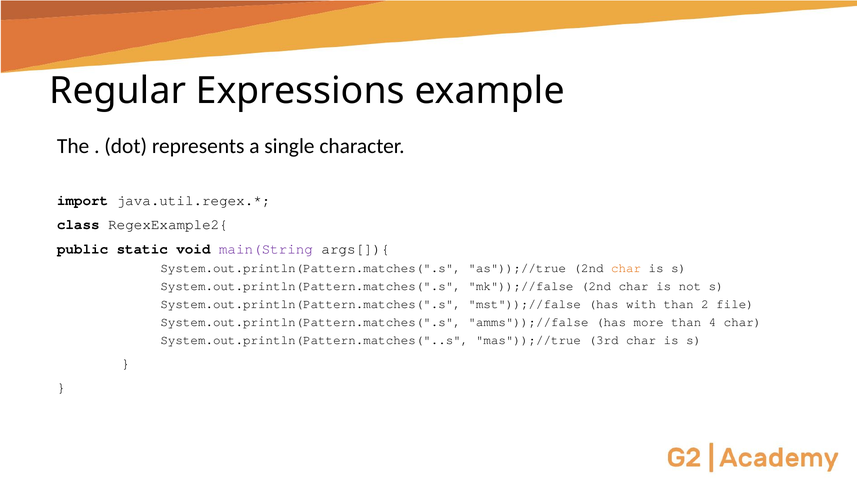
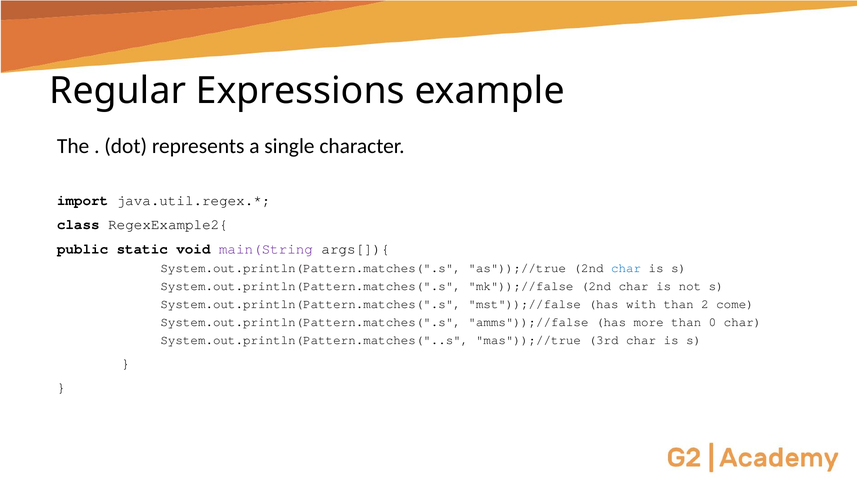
char colour: orange -> blue (626, 268)
file: file -> come (735, 304)
4: 4 -> 0 (712, 322)
